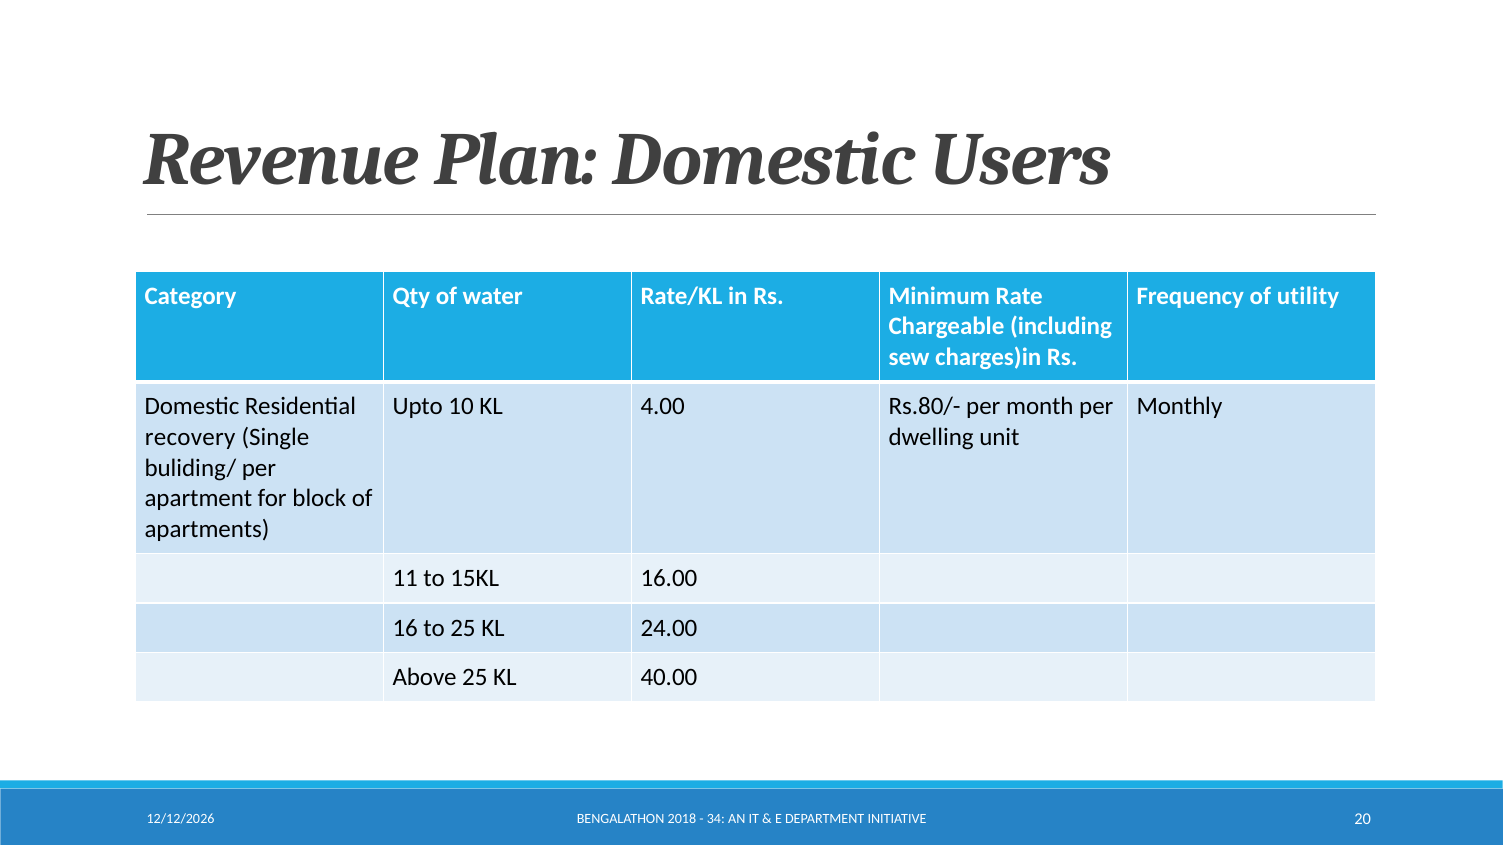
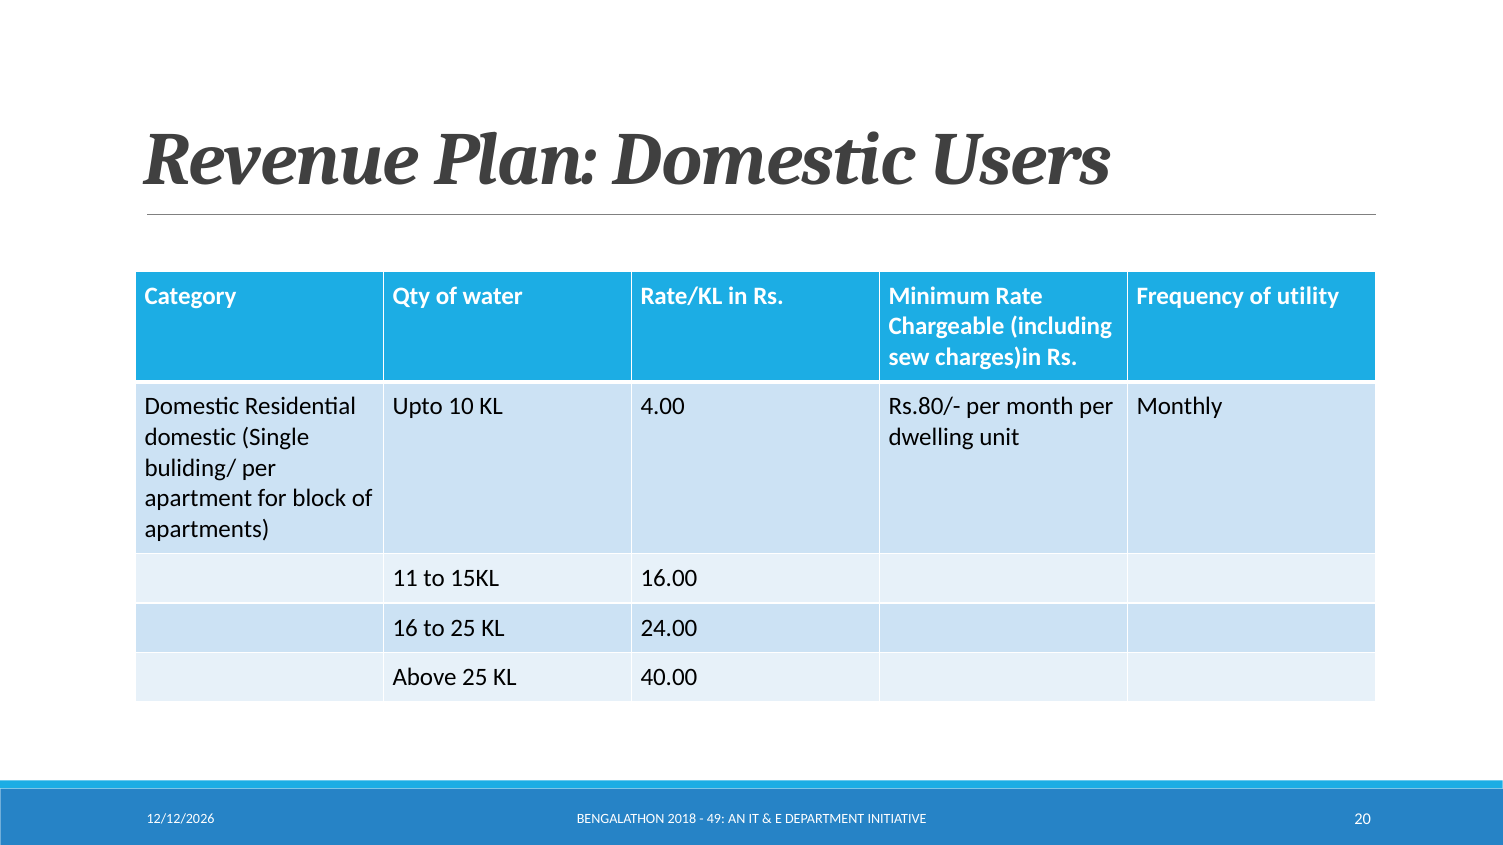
recovery: recovery -> domestic (190, 437)
34: 34 -> 49 (716, 820)
